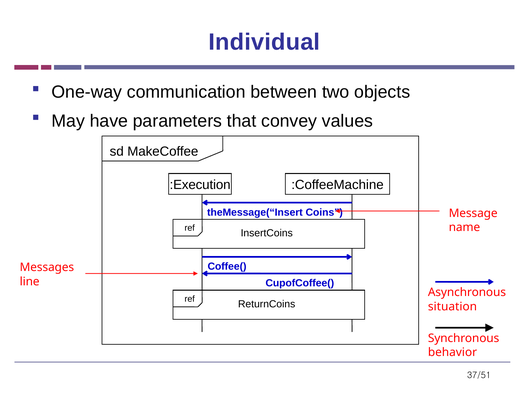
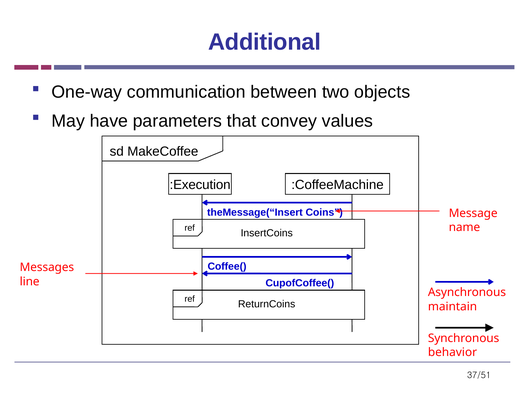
Individual: Individual -> Additional (265, 42)
situation: situation -> maintain (452, 306)
